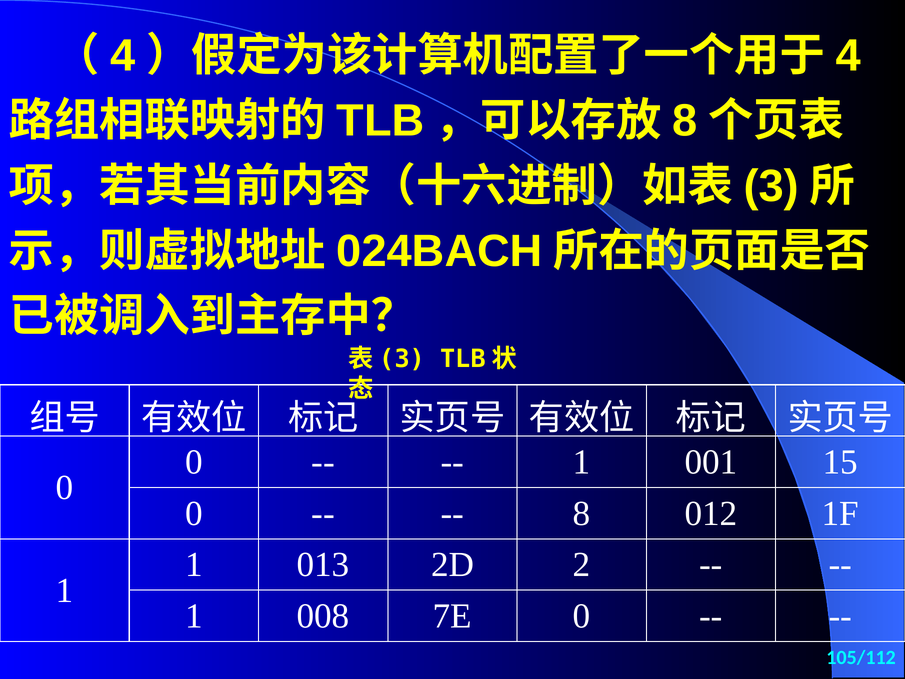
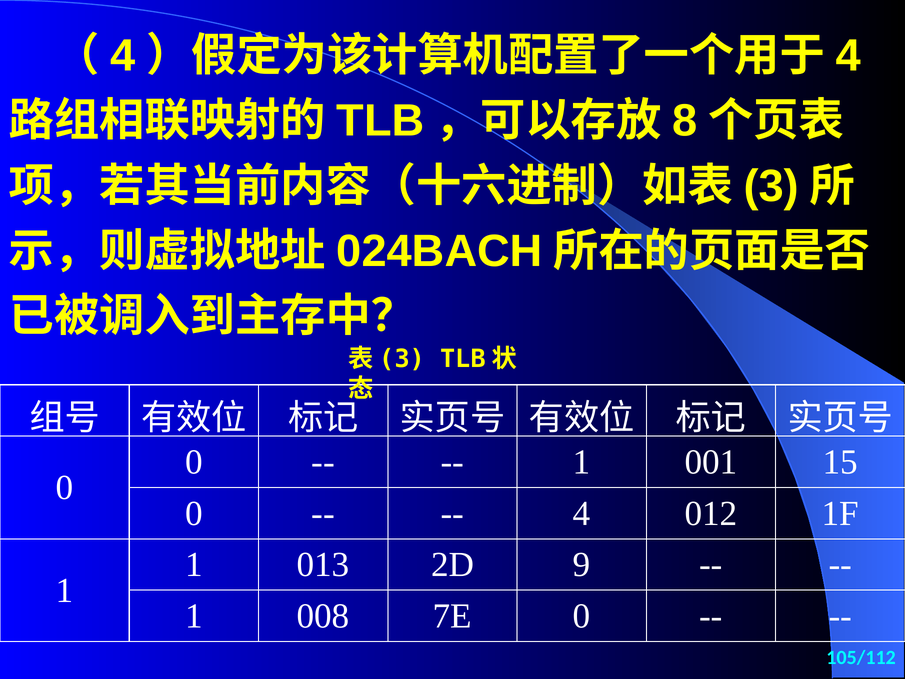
8: 8 -> 4 (582, 513)
2: 2 -> 9 (582, 565)
